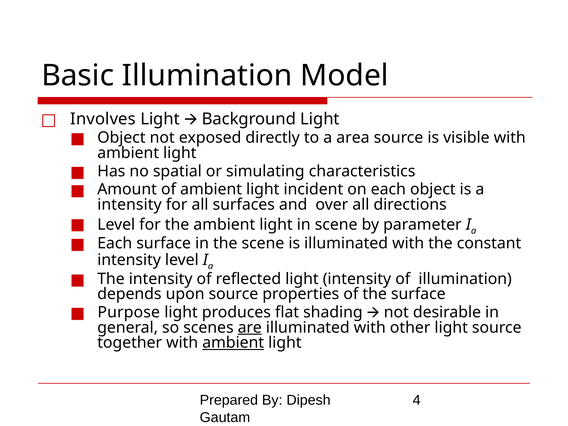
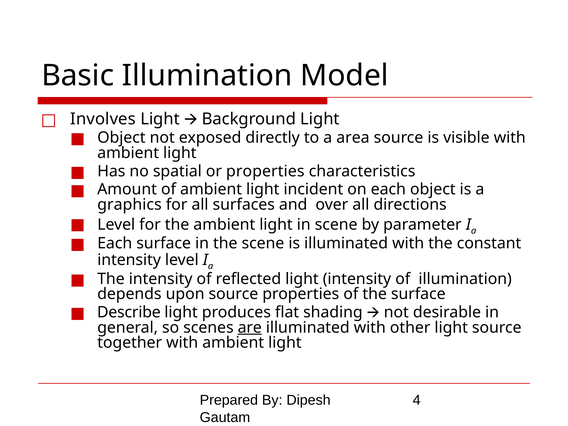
or simulating: simulating -> properties (265, 171)
intensity: intensity -> graphics (129, 205)
Purpose: Purpose -> Describe (129, 312)
ambient underline: present -> none (233, 343)
